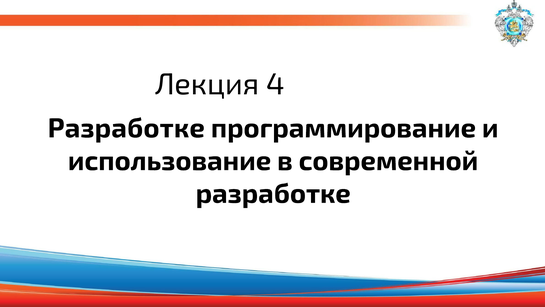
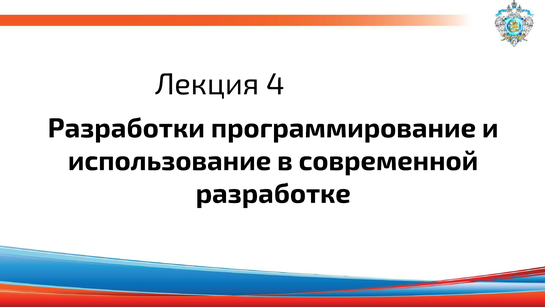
Разработке: Разработке -> Разработки (126, 128)
